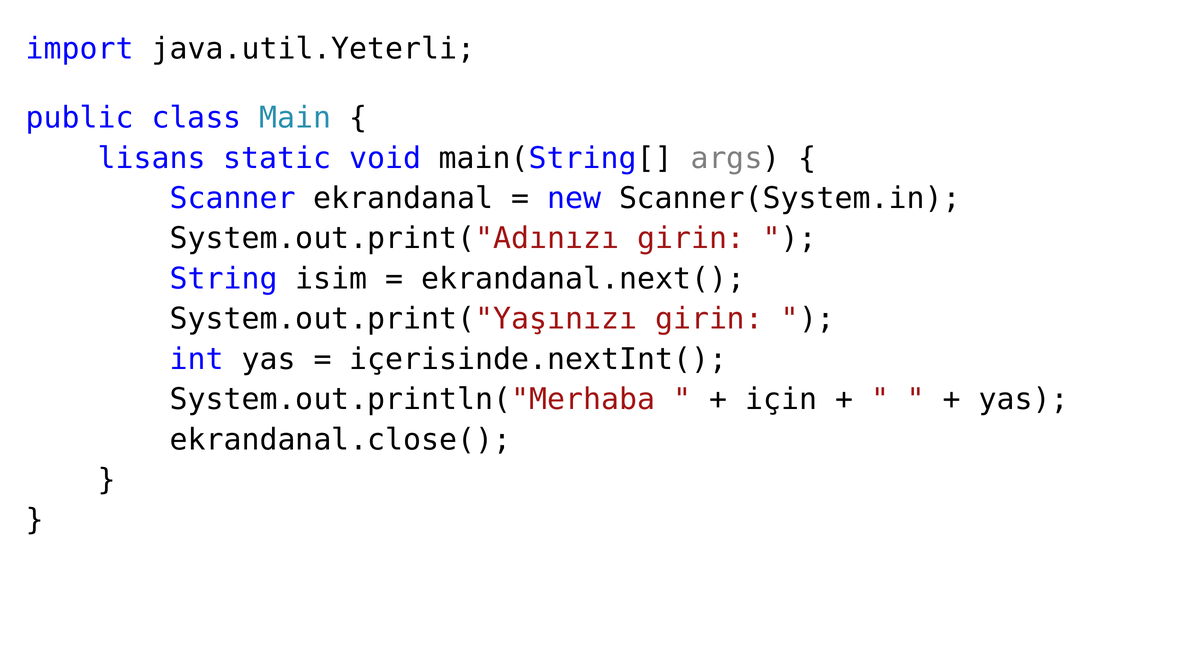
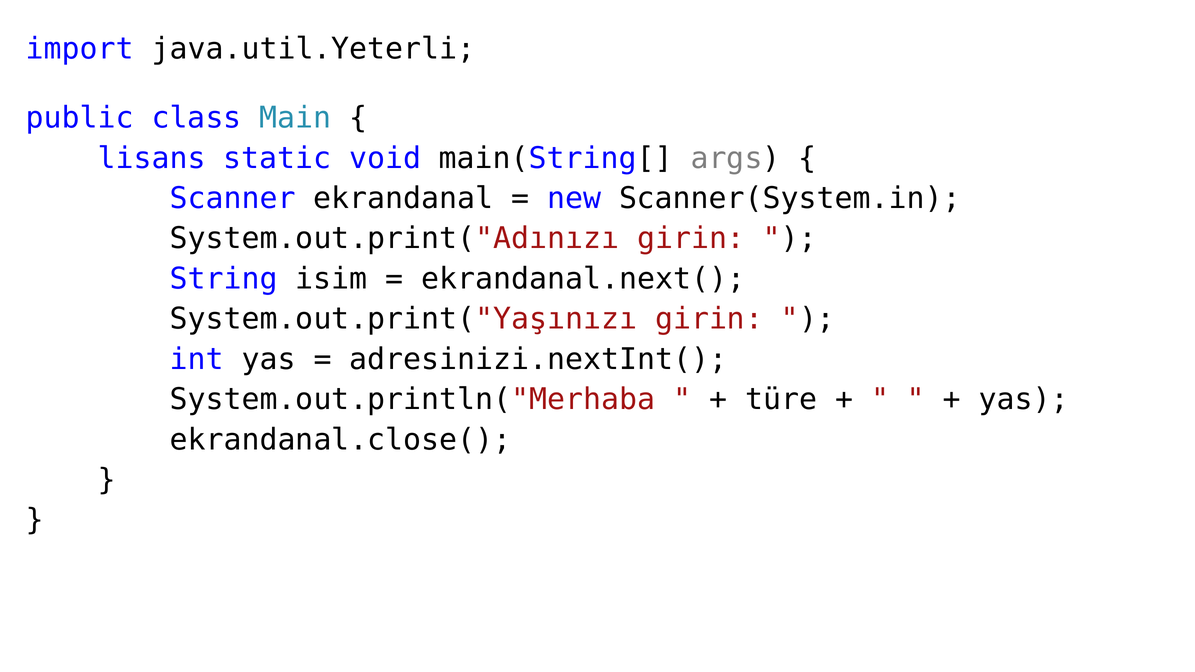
içerisinde.nextInt(: içerisinde.nextInt( -> adresinizi.nextInt( (538, 359)
için: için -> türe (781, 400)
